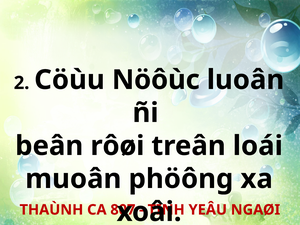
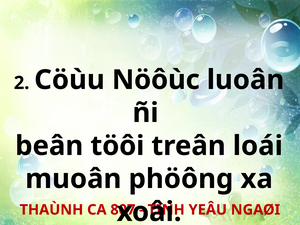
rôøi: rôøi -> töôi (117, 146)
